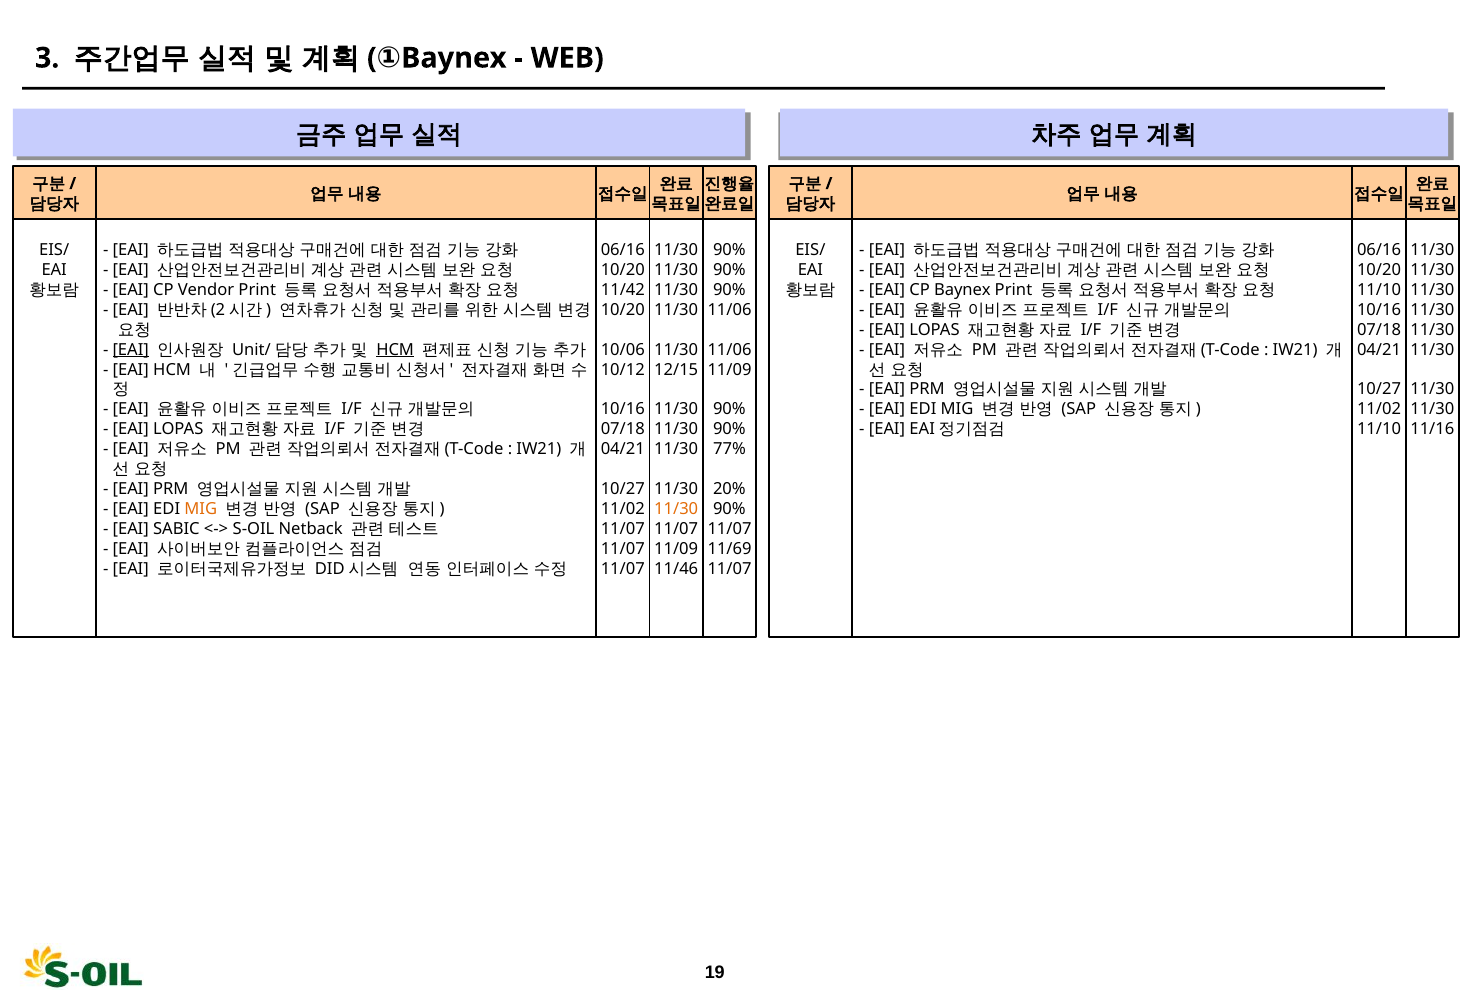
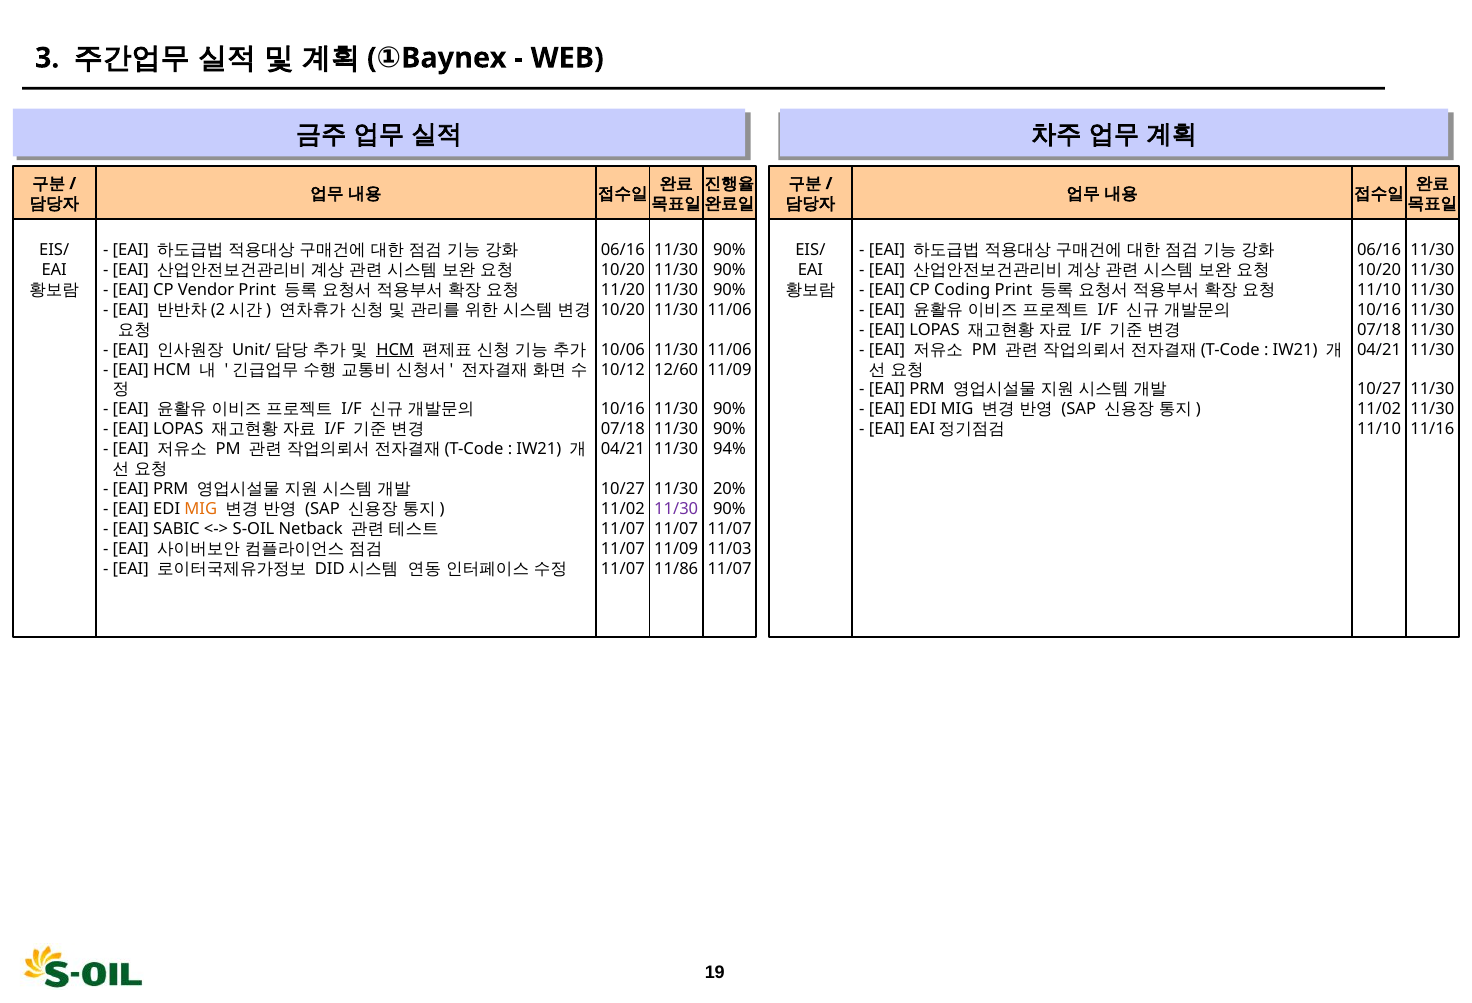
11/42: 11/42 -> 11/20 (623, 290)
CP Baynex: Baynex -> Coding (962, 290)
EAI underline: present -> none (131, 350)
12/15: 12/15 -> 12/60 (676, 369)
77%: 77% -> 94% (729, 449)
11/30 colour: orange -> purple (676, 509)
11/69: 11/69 -> 11/03 (730, 549)
11/46: 11/46 -> 11/86 (676, 569)
